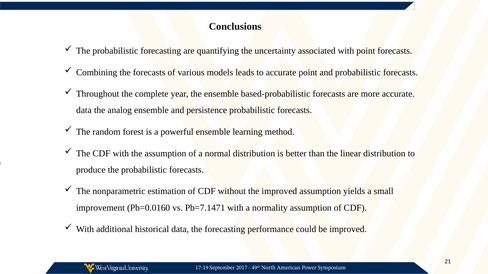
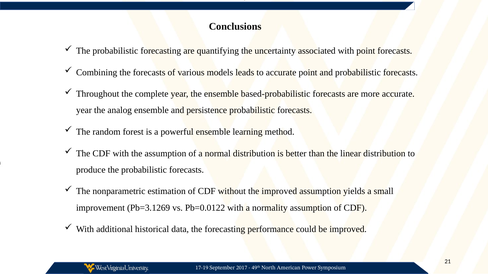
data: data -> year (84, 110)
Pb=0.0160: Pb=0.0160 -> Pb=3.1269 (149, 208)
Pb=7.1471: Pb=7.1471 -> Pb=0.0122 (205, 208)
